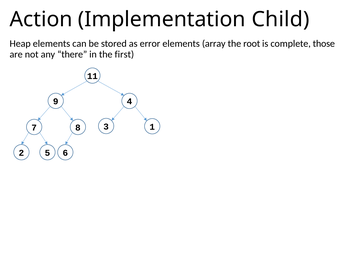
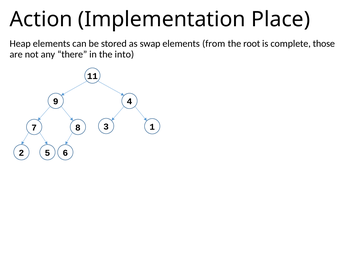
Child: Child -> Place (281, 19)
error: error -> swap (150, 44)
array: array -> from (214, 44)
first: first -> into (124, 54)
